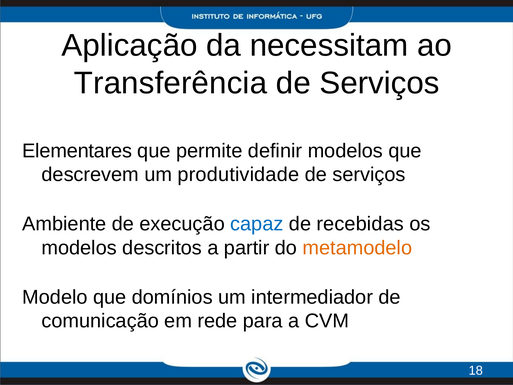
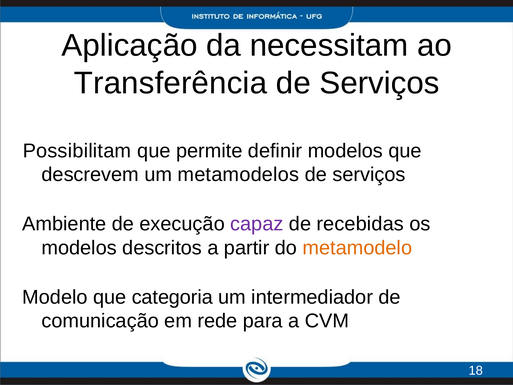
Elementares: Elementares -> Possibilitam (77, 151)
produtividade: produtividade -> metamodelos (238, 175)
capaz colour: blue -> purple (257, 224)
domínios: domínios -> categoria (172, 297)
